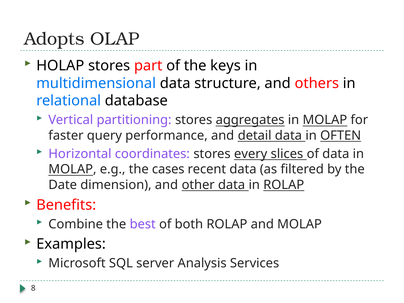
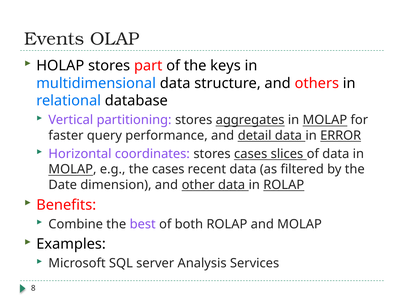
Adopts: Adopts -> Events (54, 39)
OFTEN: OFTEN -> ERROR (341, 135)
stores every: every -> cases (251, 154)
